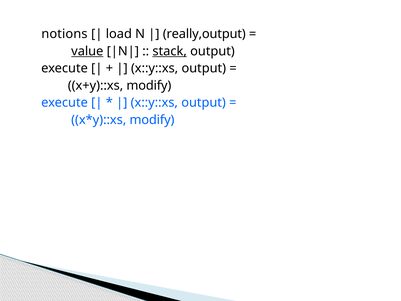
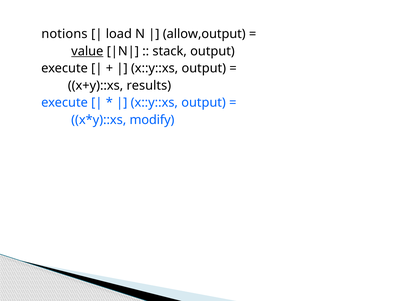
really,output: really,output -> allow,output (204, 34)
stack underline: present -> none (170, 51)
x+y)::xs modify: modify -> results (149, 85)
